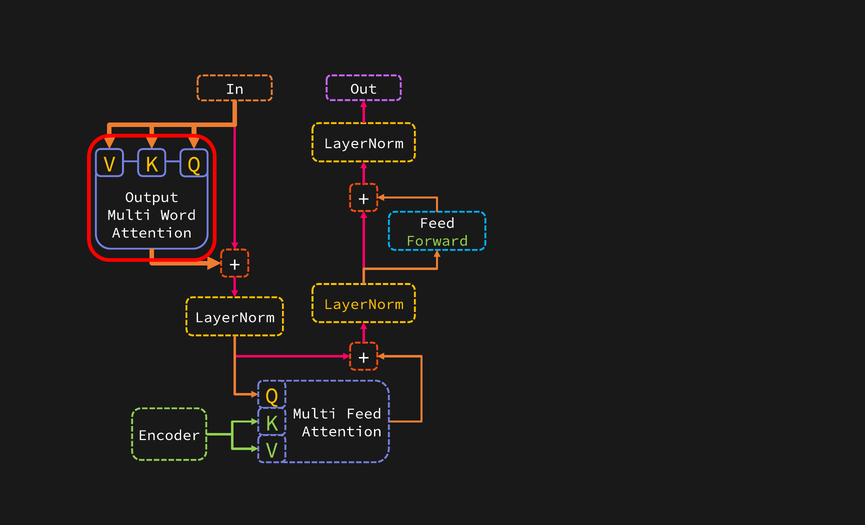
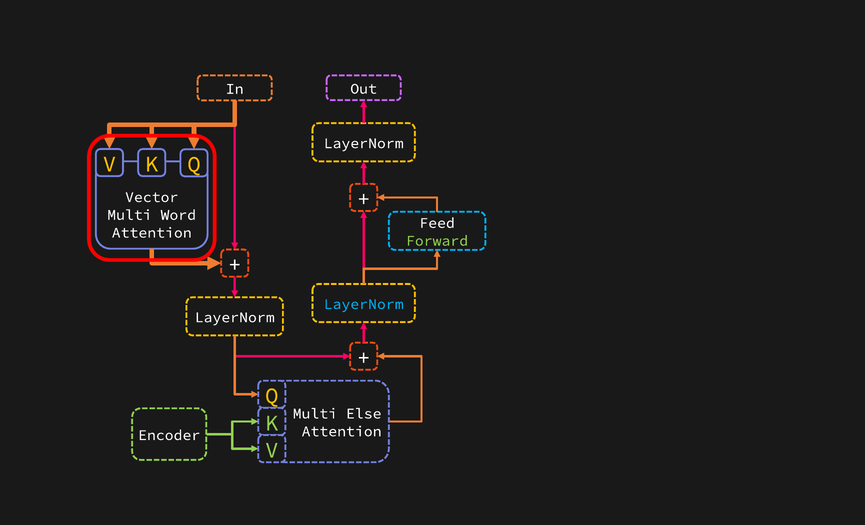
Output: Output -> Vector (152, 197)
LayerNorm colour: yellow -> light blue (364, 304)
Multi Feed: Feed -> Else (364, 413)
